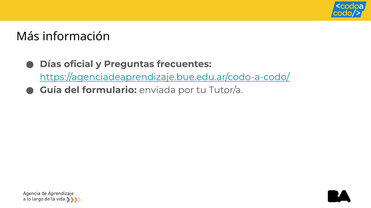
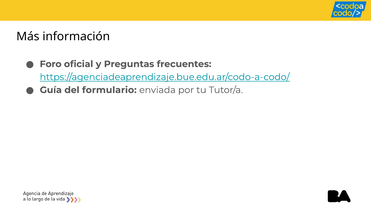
Días: Días -> Foro (51, 64)
